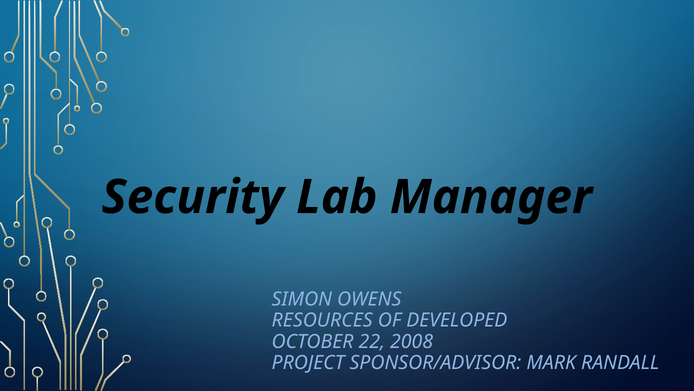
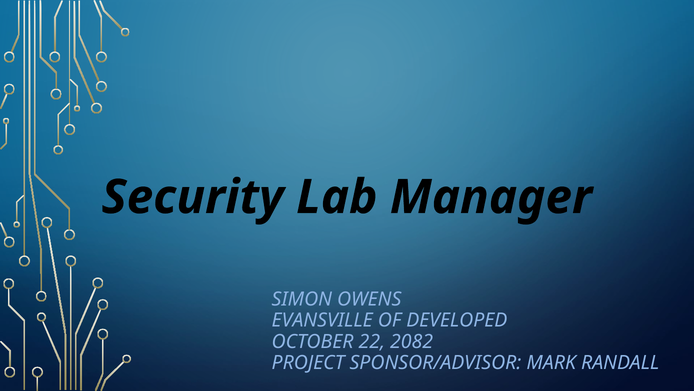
RESOURCES: RESOURCES -> EVANSVILLE (322, 320)
2008: 2008 -> 2082 (412, 341)
